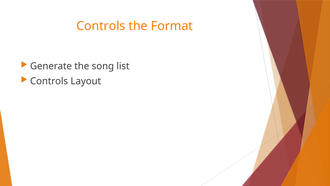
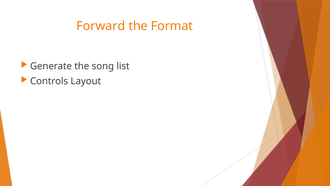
Controls: Controls -> Forward (101, 26)
